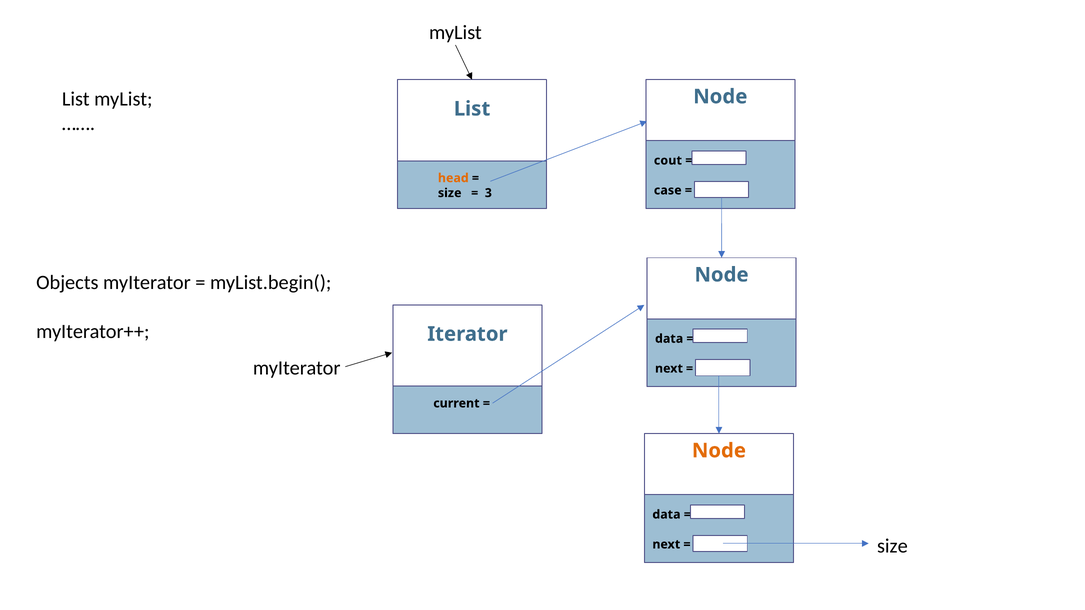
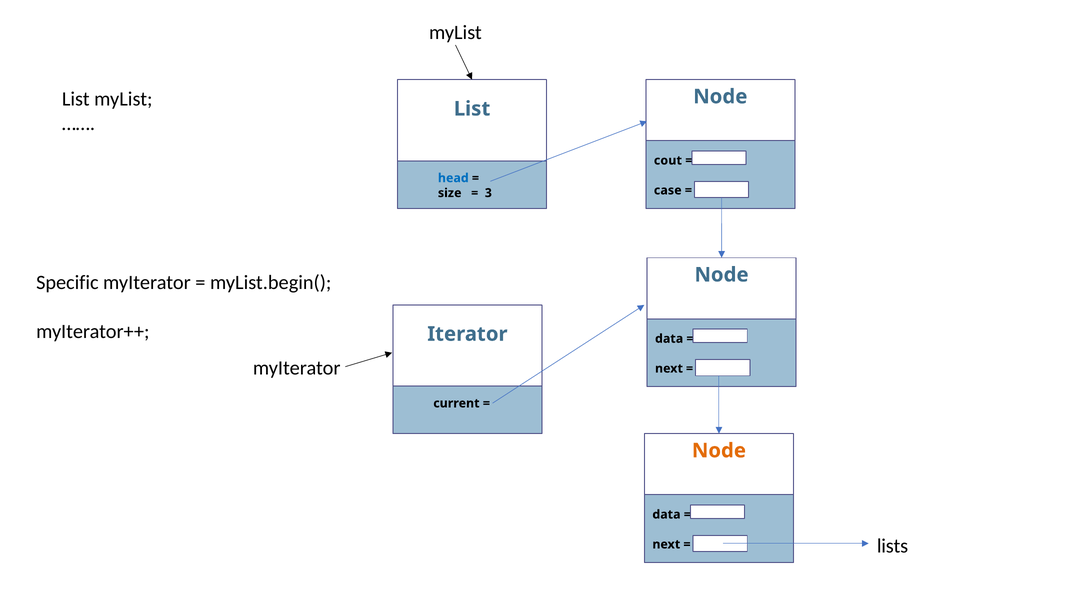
head colour: orange -> blue (453, 178)
Objects: Objects -> Specific (67, 283)
size: size -> lists (892, 546)
